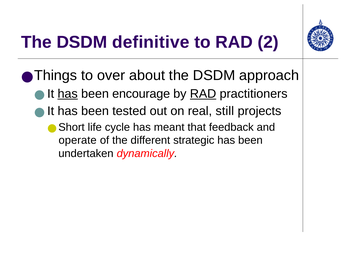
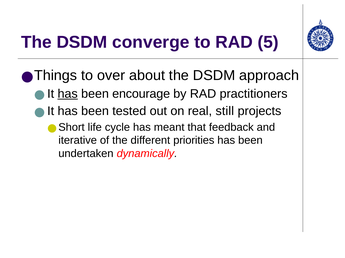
definitive: definitive -> converge (151, 42)
2: 2 -> 5 (268, 42)
RAD underline: present -> none (203, 94)
operate: operate -> iterative (78, 141)
strategic: strategic -> priorities (194, 141)
